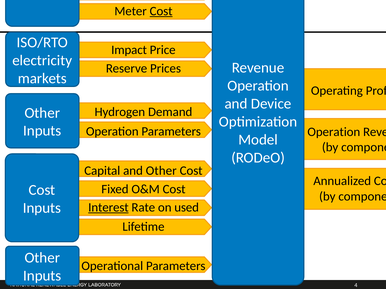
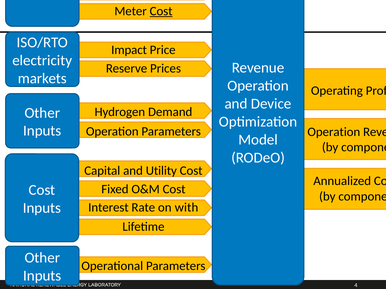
and Other: Other -> Utility (161, 171)
Interest underline: present -> none (108, 208)
used: used -> with (186, 208)
